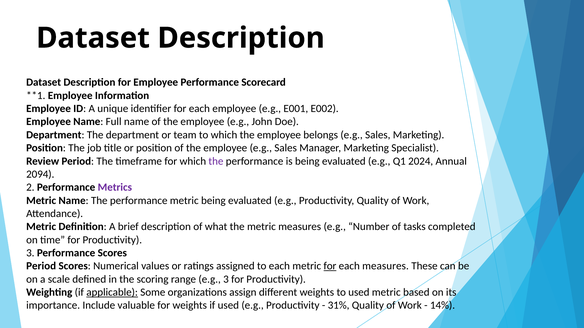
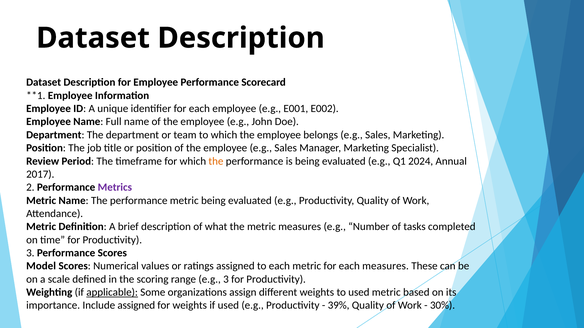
the colour: purple -> orange (216, 161)
2094: 2094 -> 2017 (40, 174)
Period: Period -> Model (41, 266)
for underline: present -> none (330, 266)
Include valuable: valuable -> assigned (136, 306)
31%: 31% -> 39% (339, 306)
14%: 14% -> 30% (443, 306)
